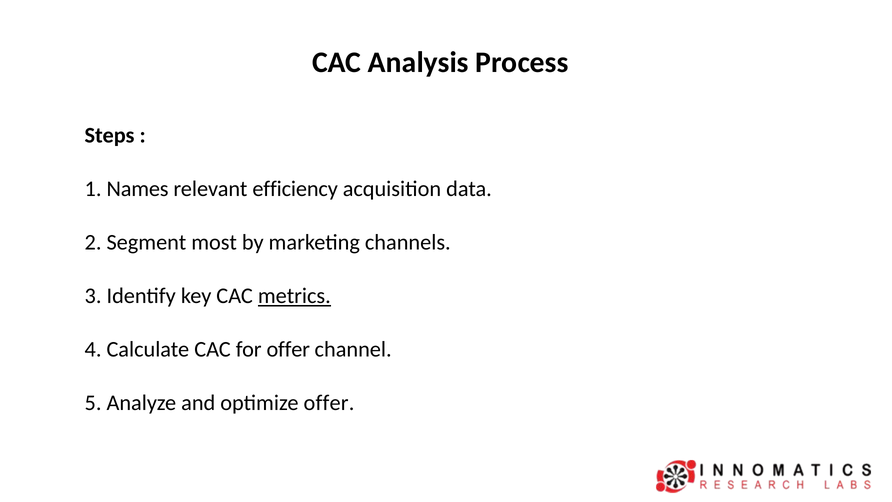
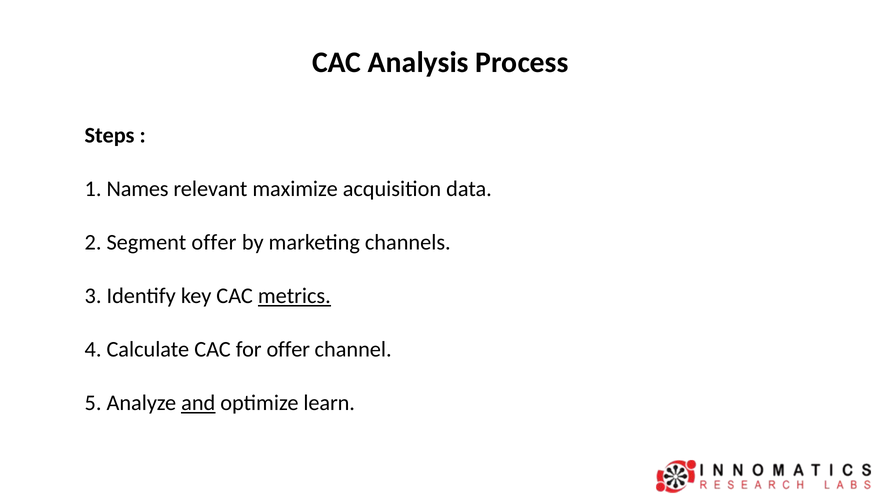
efficiency: efficiency -> maximize (295, 189)
Segment most: most -> offer (214, 242)
and underline: none -> present (198, 403)
optimize offer: offer -> learn (329, 403)
